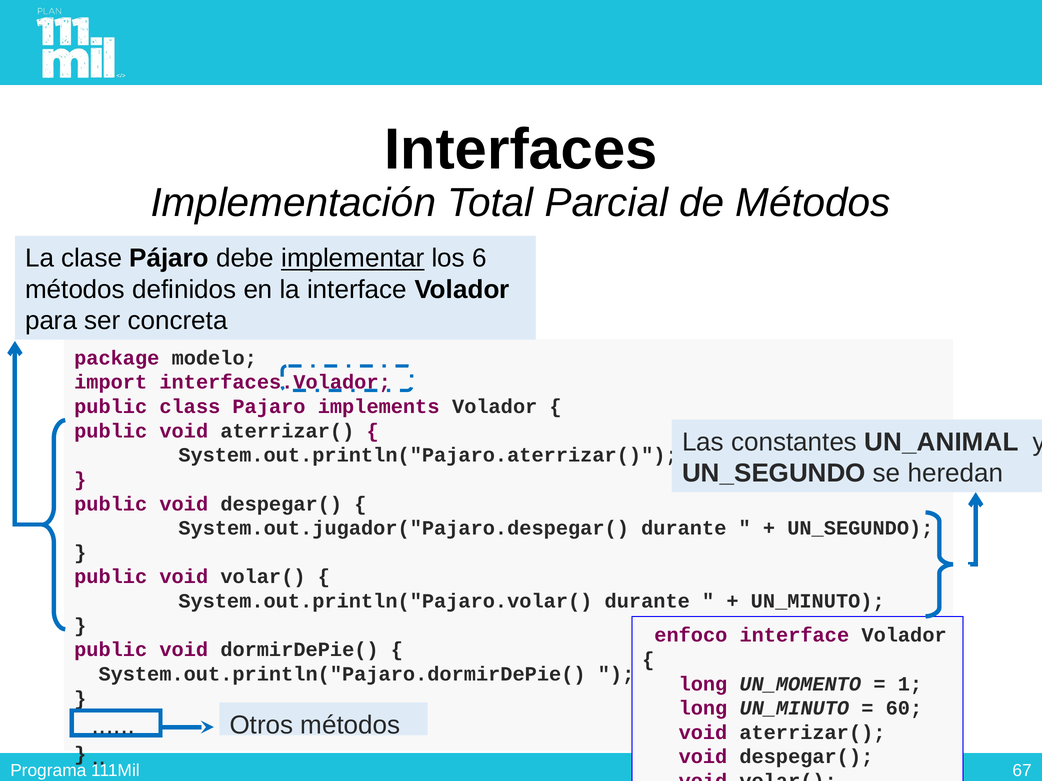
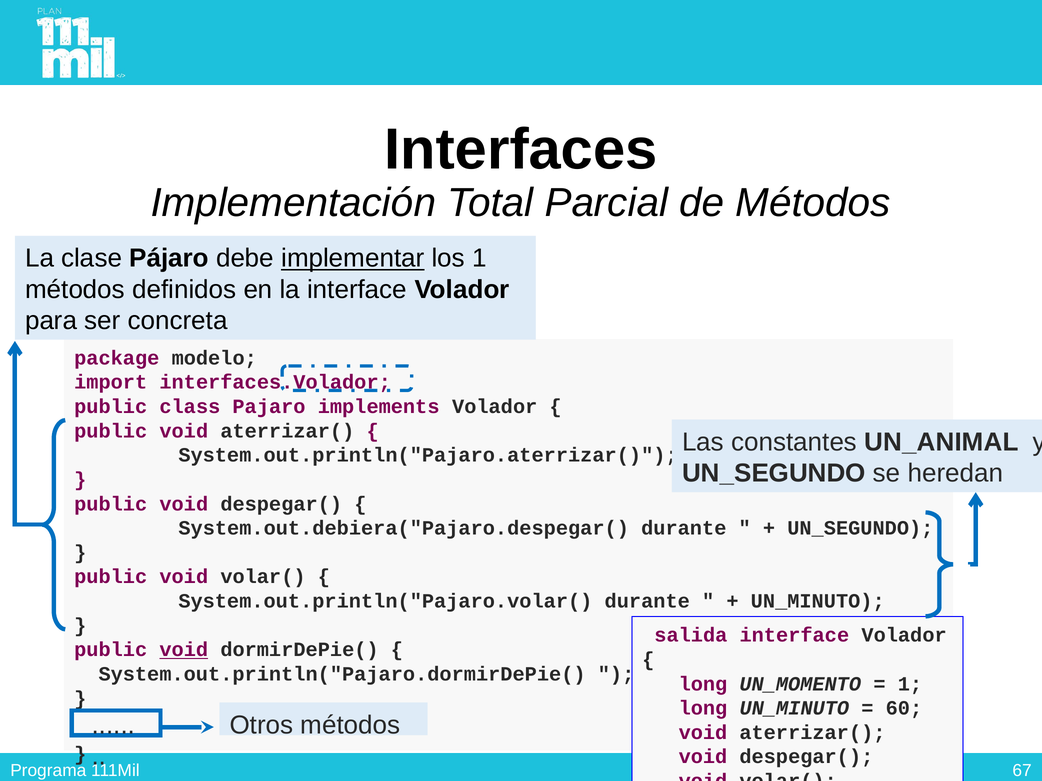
los 6: 6 -> 1 (479, 259)
System.out.jugador("Pajaro.despegar(: System.out.jugador("Pajaro.despegar( -> System.out.debiera("Pajaro.despegar( (404, 529)
enfoco: enfoco -> salida (691, 636)
void underline: none -> present (184, 650)
